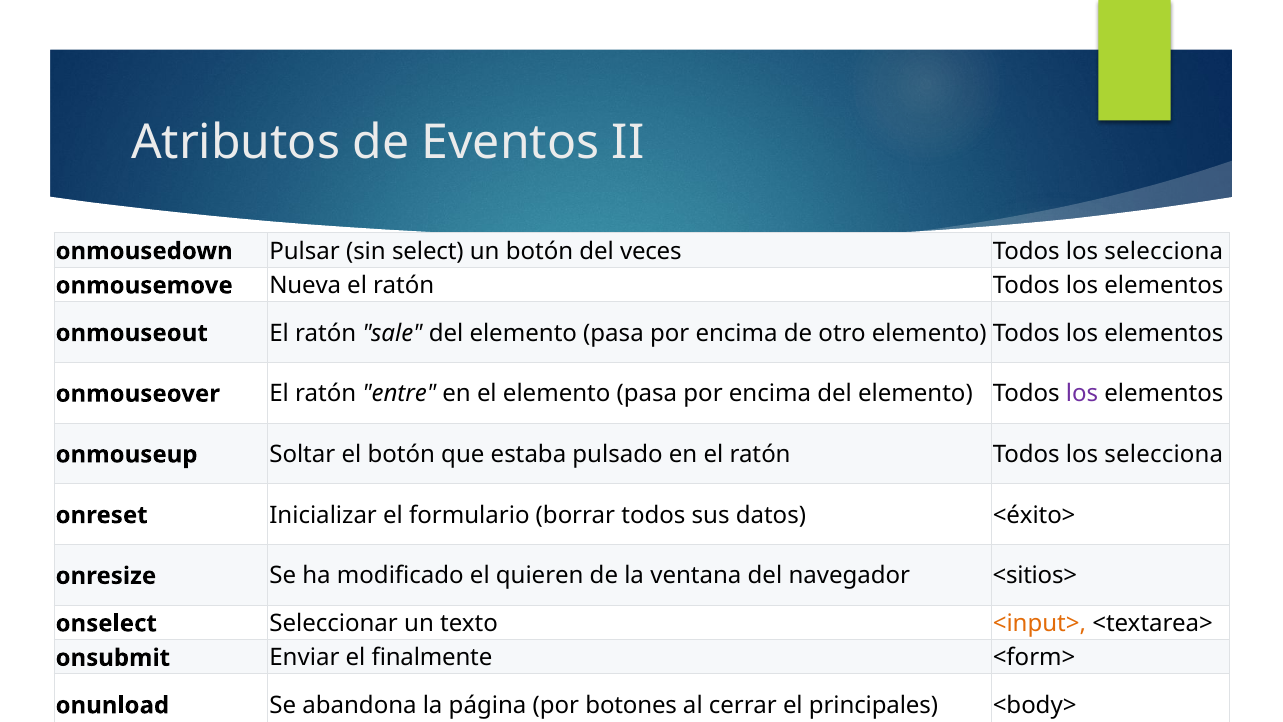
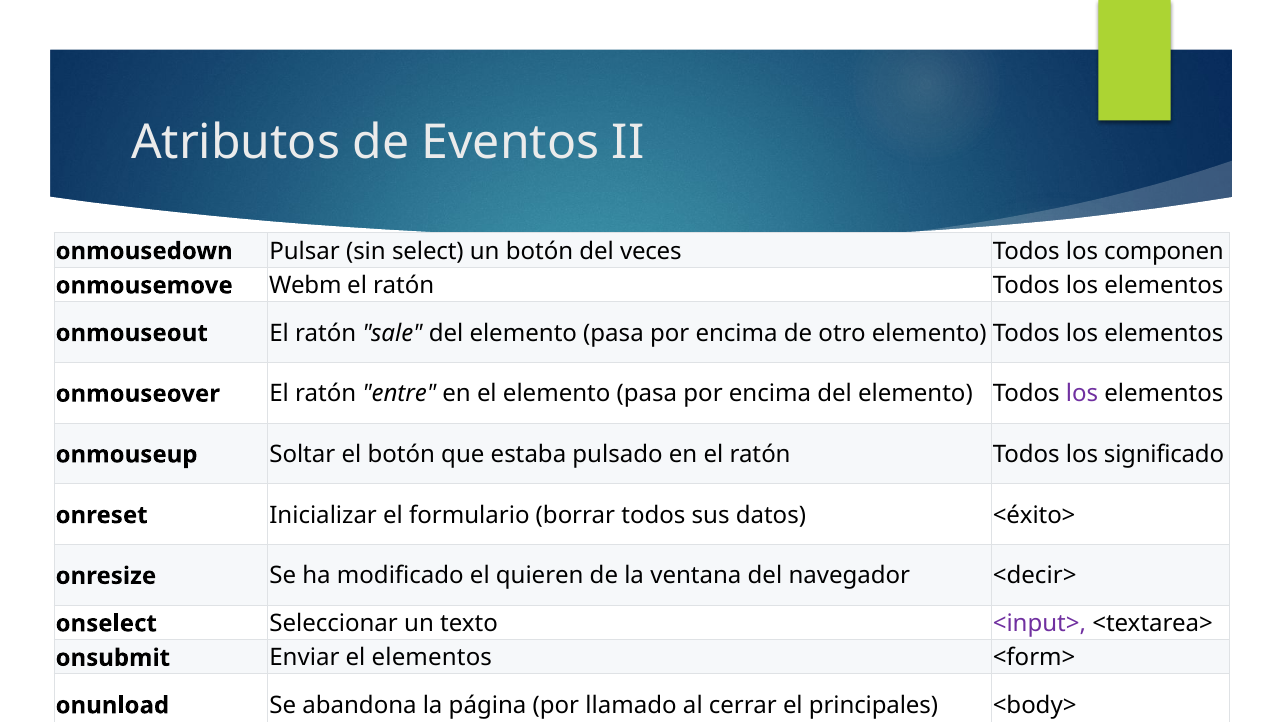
selecciona: selecciona -> componen (1164, 251)
Nueva: Nueva -> Webm (305, 285)
ratón Todos los selecciona: selecciona -> significado (1164, 454)
<sitios>: <sitios> -> <decir> (1035, 576)
<input> colour: orange -> purple (1039, 623)
el finalmente: finalmente -> elementos (432, 658)
botones: botones -> llamado (631, 705)
